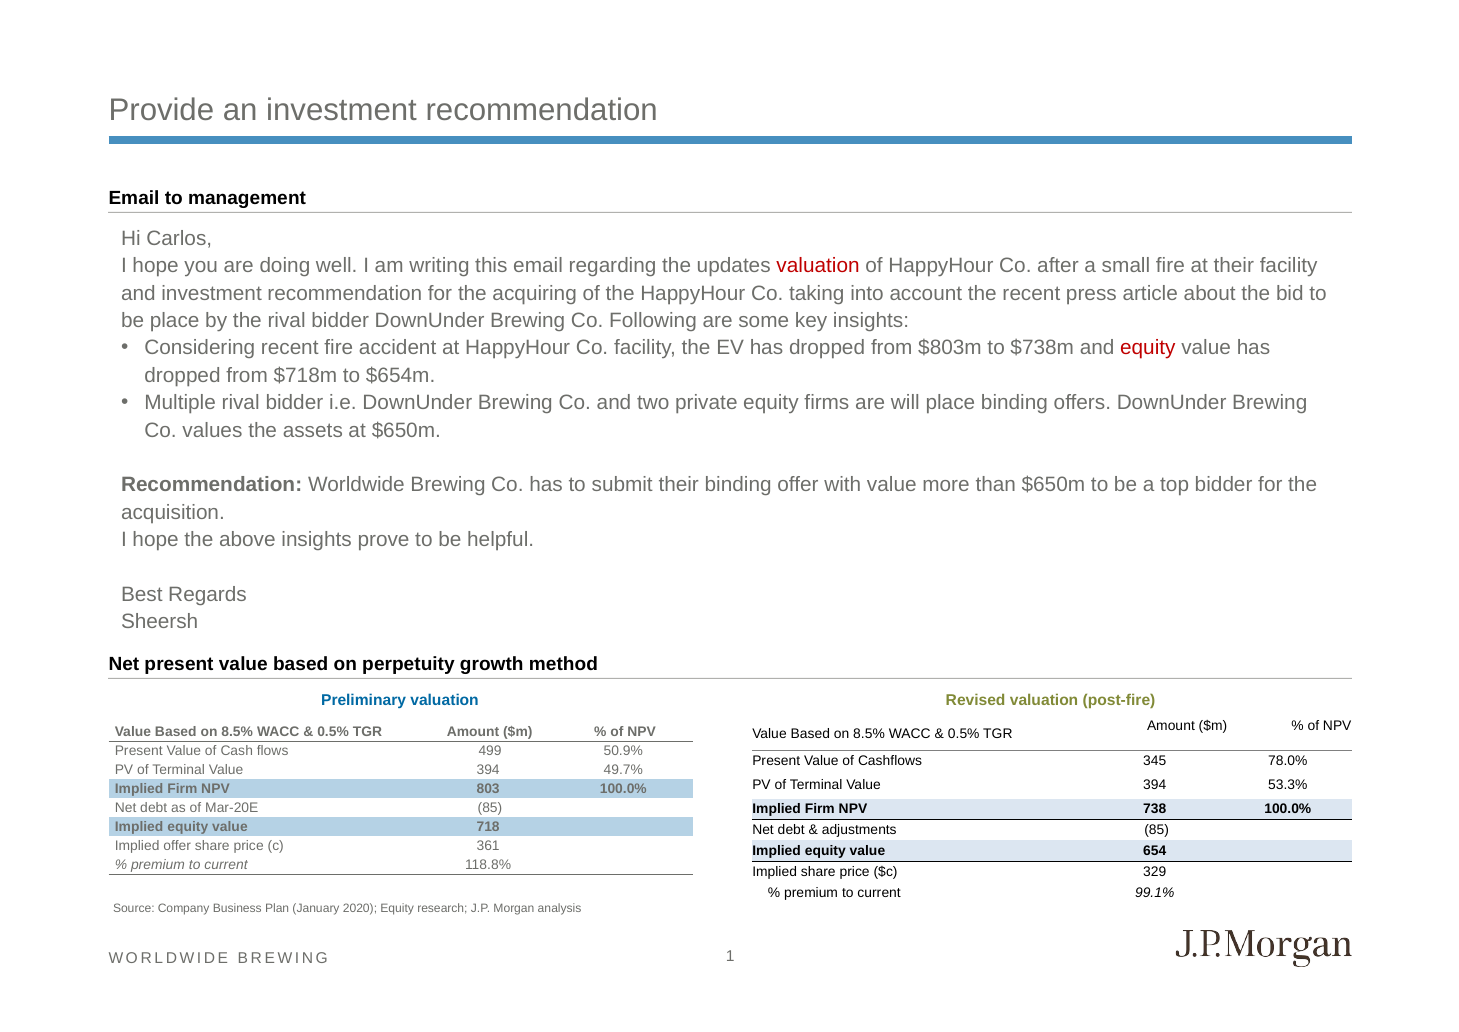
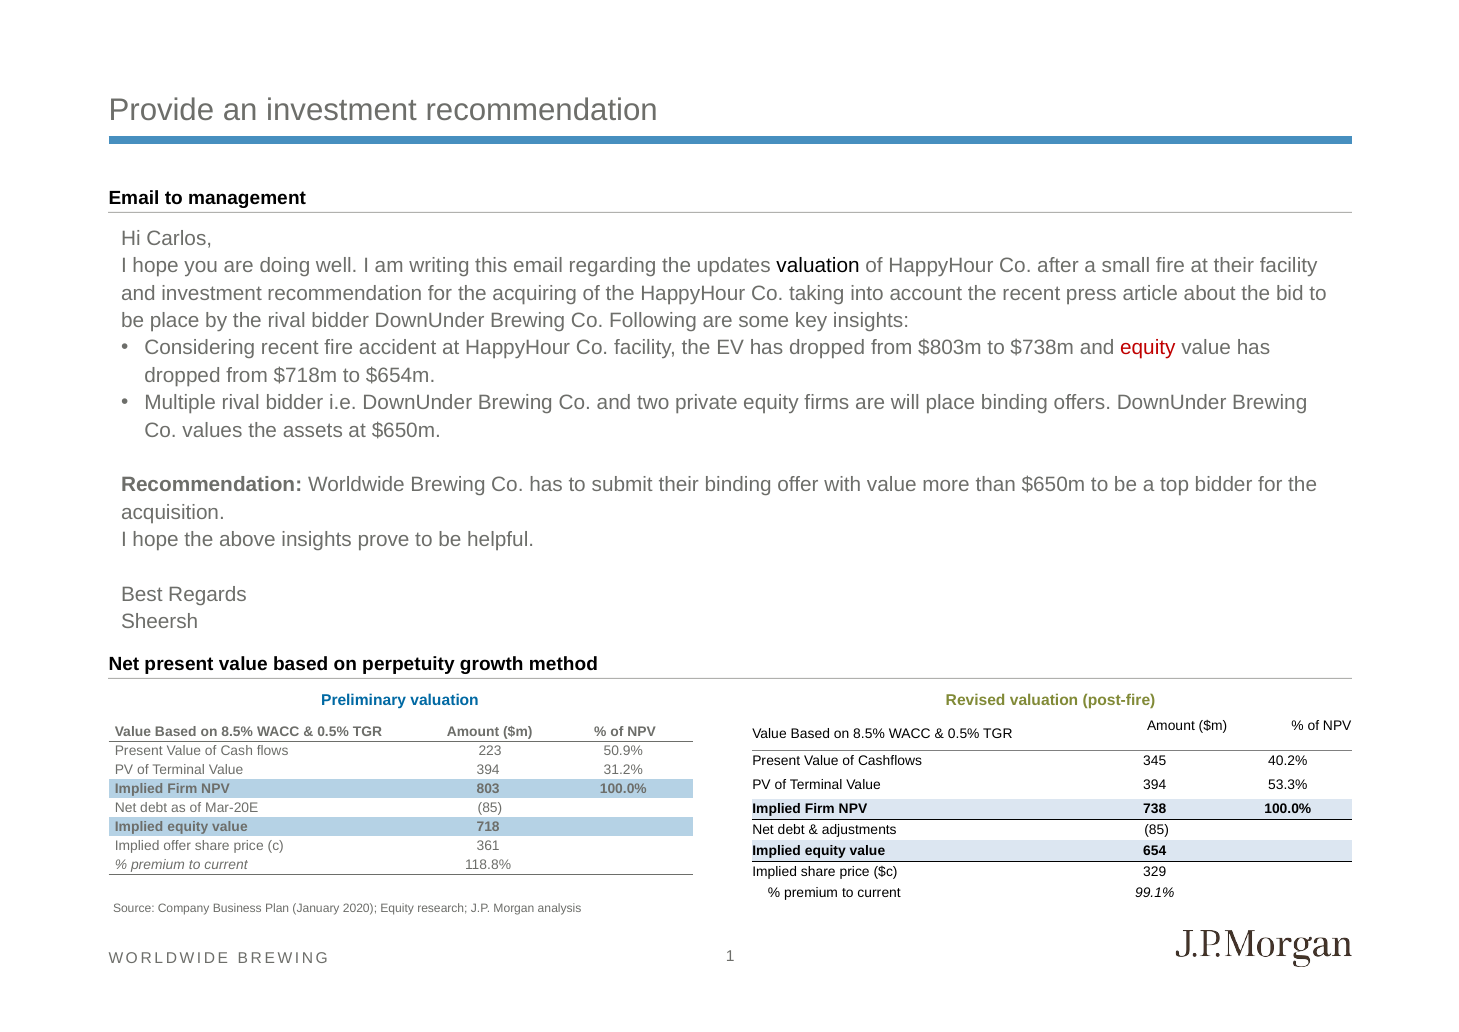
valuation colour: red -> black (818, 266)
499: 499 -> 223 (490, 751)
78.0%: 78.0% -> 40.2% (1288, 762)
49.7%: 49.7% -> 31.2% (623, 770)
